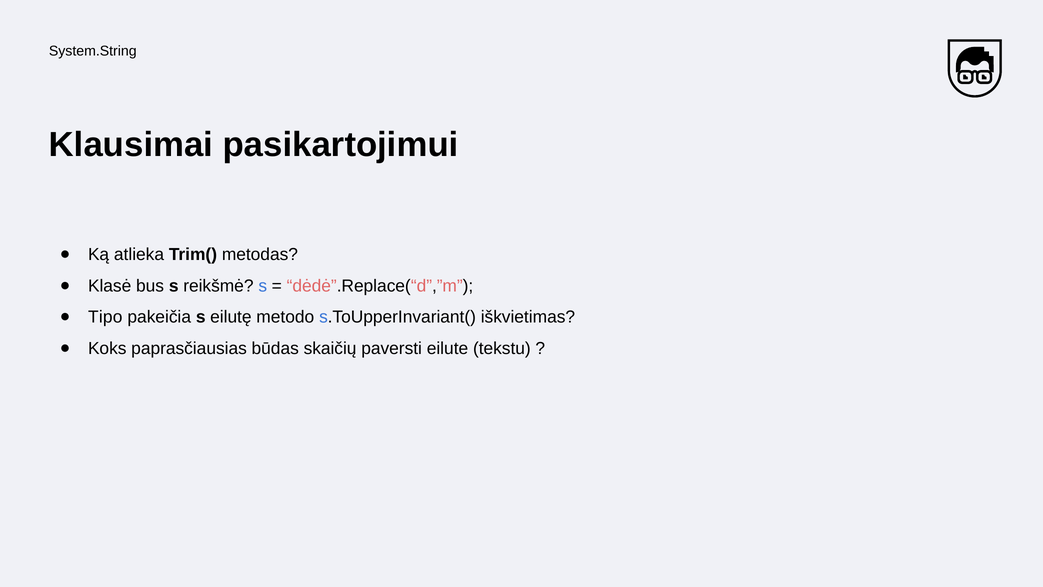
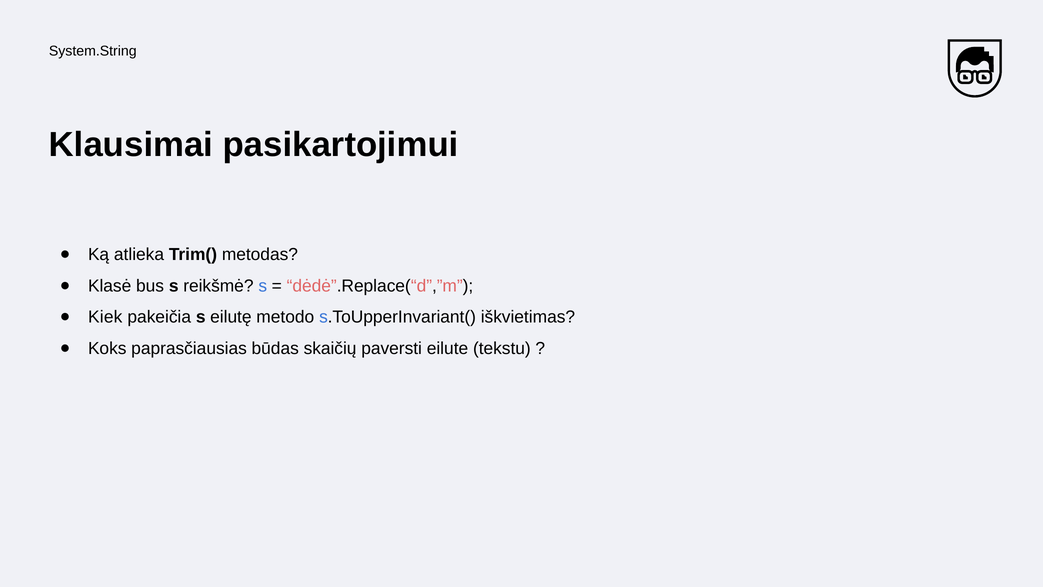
Tipo: Tipo -> Kiek (105, 317)
